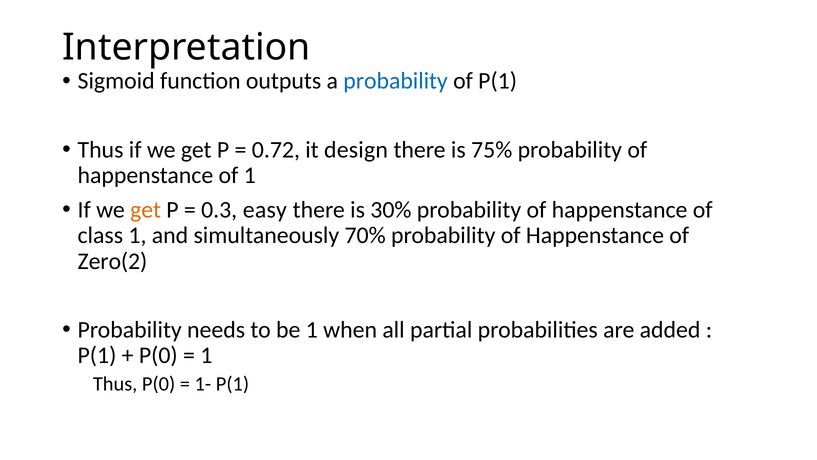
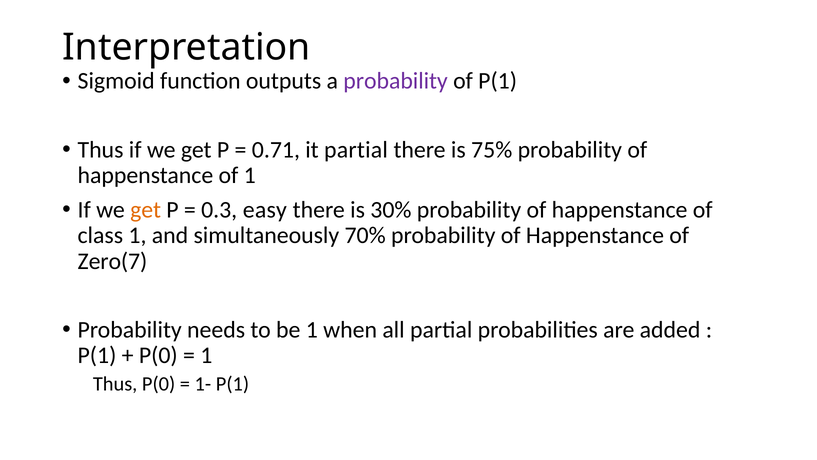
probability colour: blue -> purple (396, 81)
0.72: 0.72 -> 0.71 (276, 150)
it design: design -> partial (356, 150)
Zero(2: Zero(2 -> Zero(7 (112, 261)
